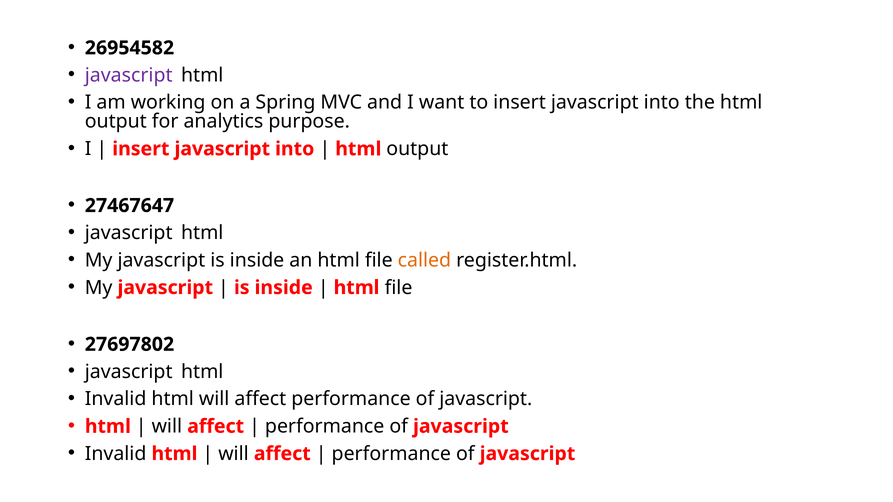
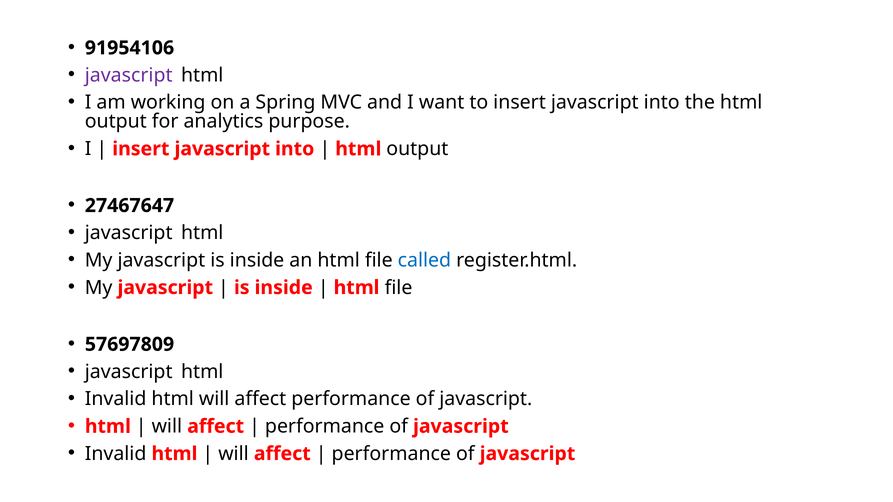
26954582: 26954582 -> 91954106 (129, 48)
called colour: orange -> blue (424, 260)
27697802: 27697802 -> 57697809 (129, 345)
